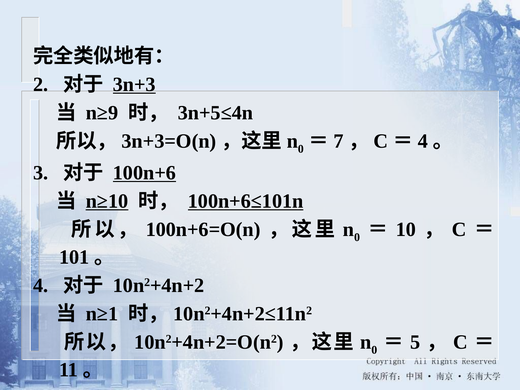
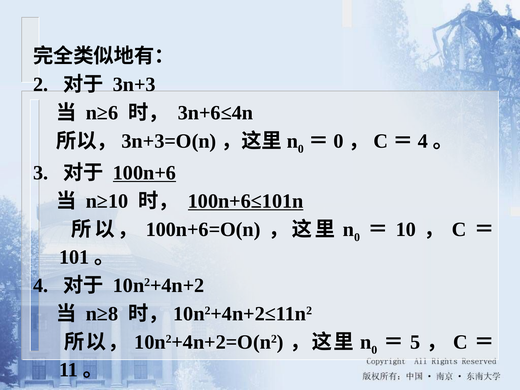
3n+3 underline: present -> none (134, 84)
n≥9: n≥9 -> n≥6 (102, 113)
3n+5≤4n: 3n+5≤4n -> 3n+6≤4n (215, 113)
7: 7 -> 0 (339, 141)
n≥10 underline: present -> none (107, 201)
n≥1: n≥1 -> n≥8 (102, 314)
